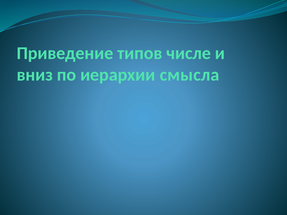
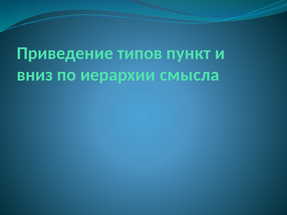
числе: числе -> пункт (189, 53)
